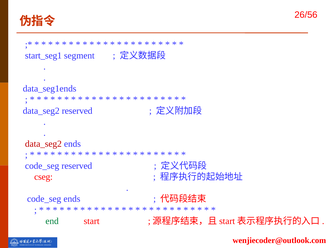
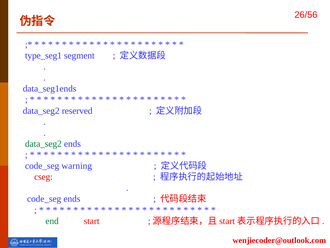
start_seg1: start_seg1 -> type_seg1 (43, 55)
data_seg2 colour: red -> green (43, 144)
code_seg reserved: reserved -> warning (77, 166)
